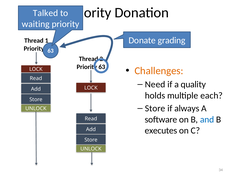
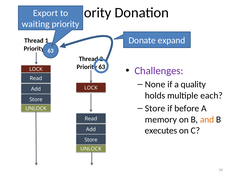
Talked: Talked -> Export (46, 13)
grading: grading -> expand (172, 40)
Challenges colour: orange -> purple (159, 71)
Need: Need -> None (155, 84)
always: always -> before (187, 108)
software: software -> memory (161, 119)
and colour: blue -> orange (207, 119)
